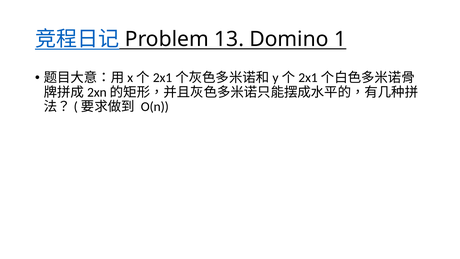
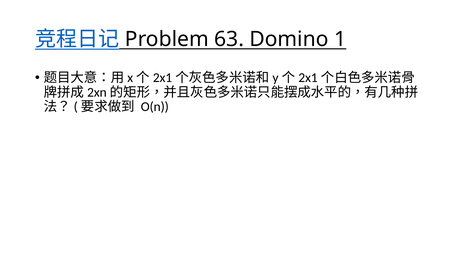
13: 13 -> 63 (229, 39)
